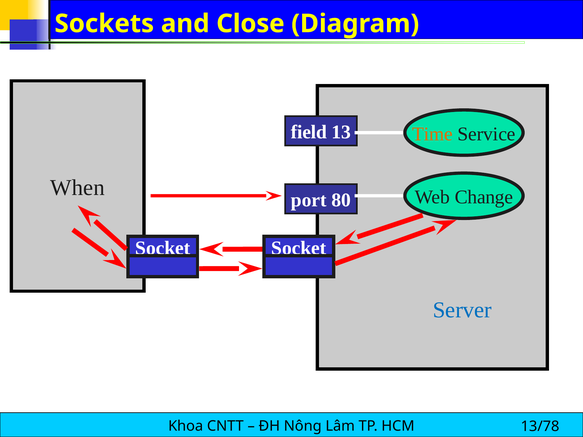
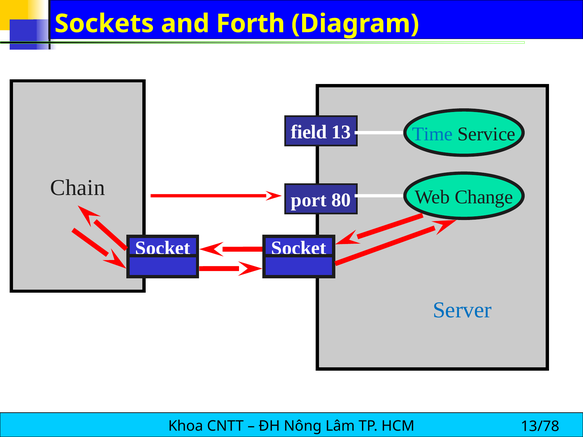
Close: Close -> Forth (251, 24)
Time colour: orange -> blue (432, 134)
When: When -> Chain (78, 188)
